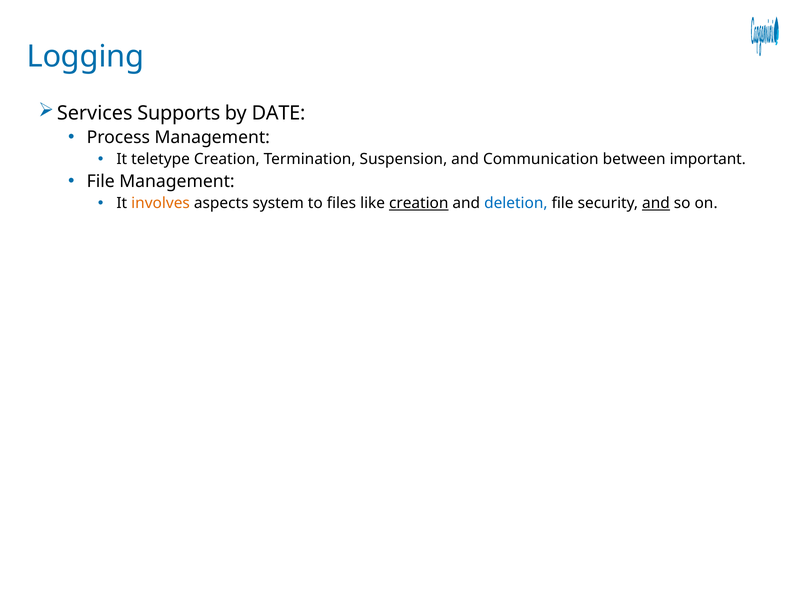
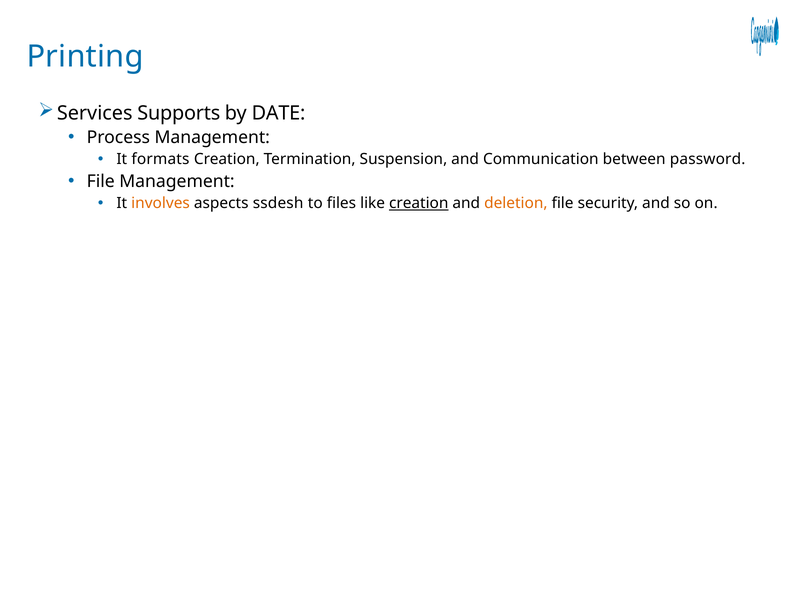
Logging: Logging -> Printing (85, 57)
teletype: teletype -> formats (160, 159)
important: important -> password (708, 159)
system: system -> ssdesh (278, 203)
deletion colour: blue -> orange (516, 203)
and underline: present -> none (656, 203)
